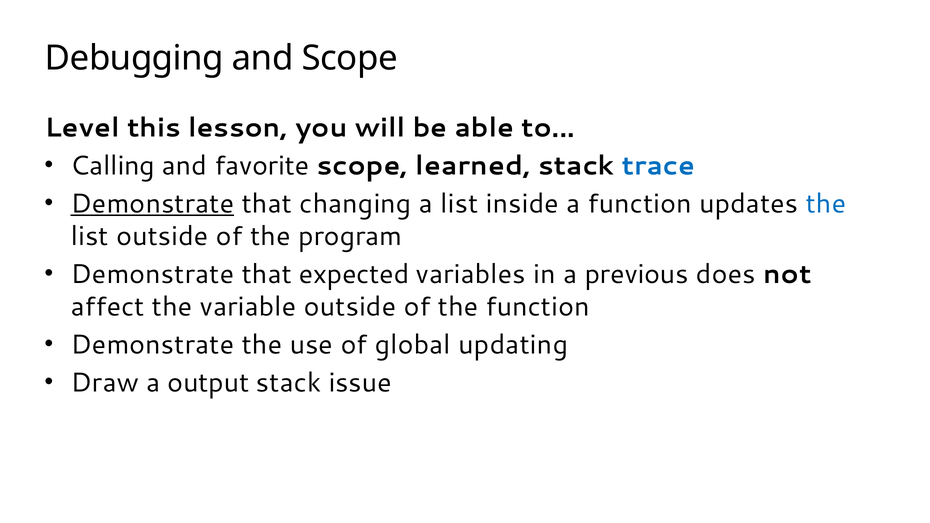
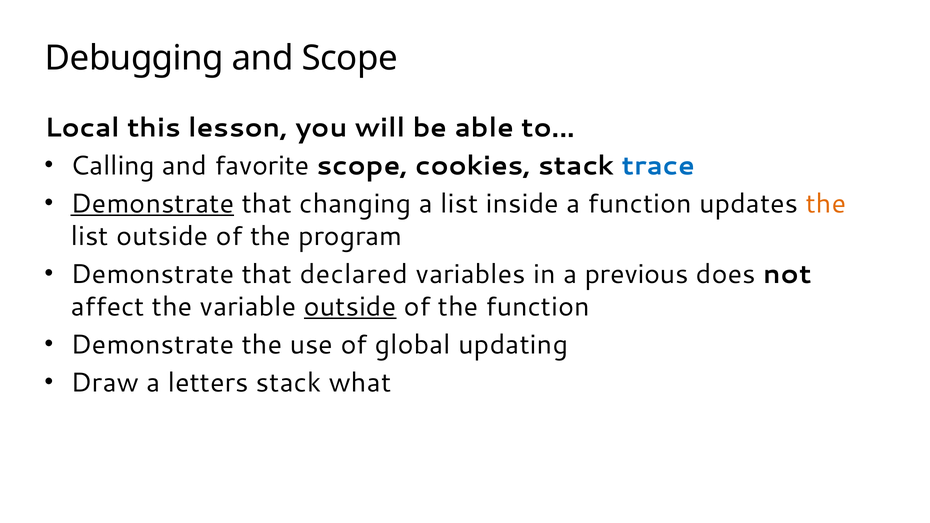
Level: Level -> Local (82, 128)
learned: learned -> cookies (473, 166)
the colour: blue -> orange (826, 204)
expected: expected -> declared (354, 274)
outside underline: none -> present (350, 307)
output: output -> letters (208, 383)
issue: issue -> what (360, 383)
